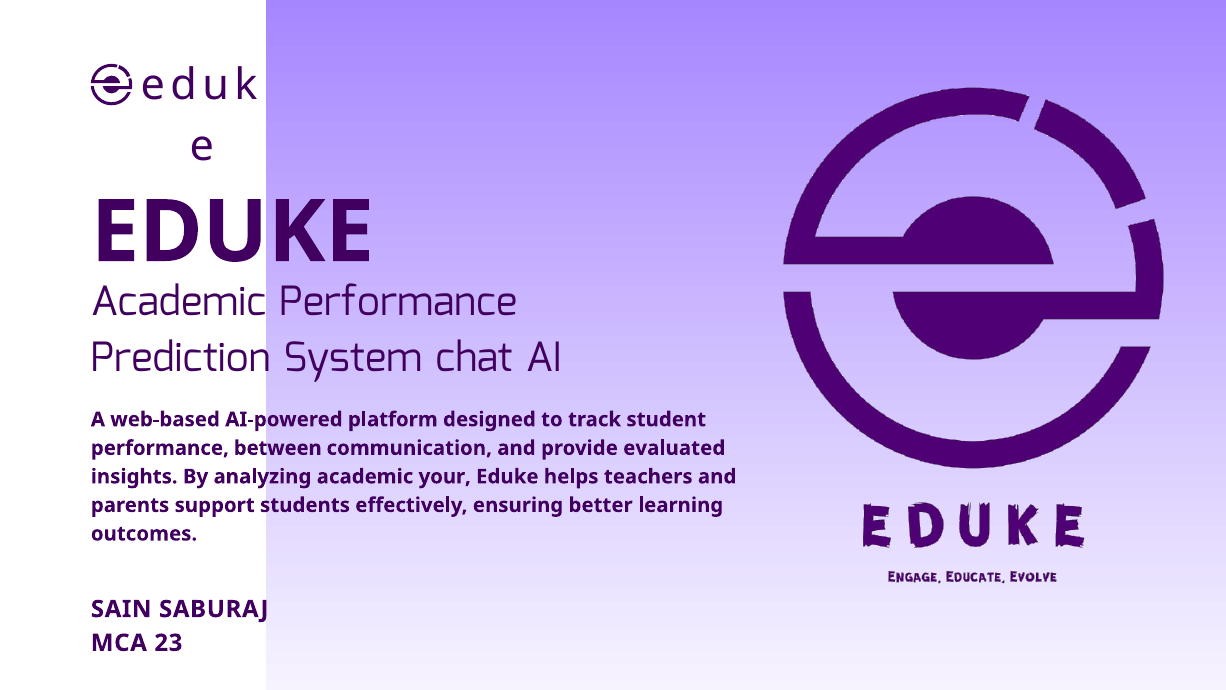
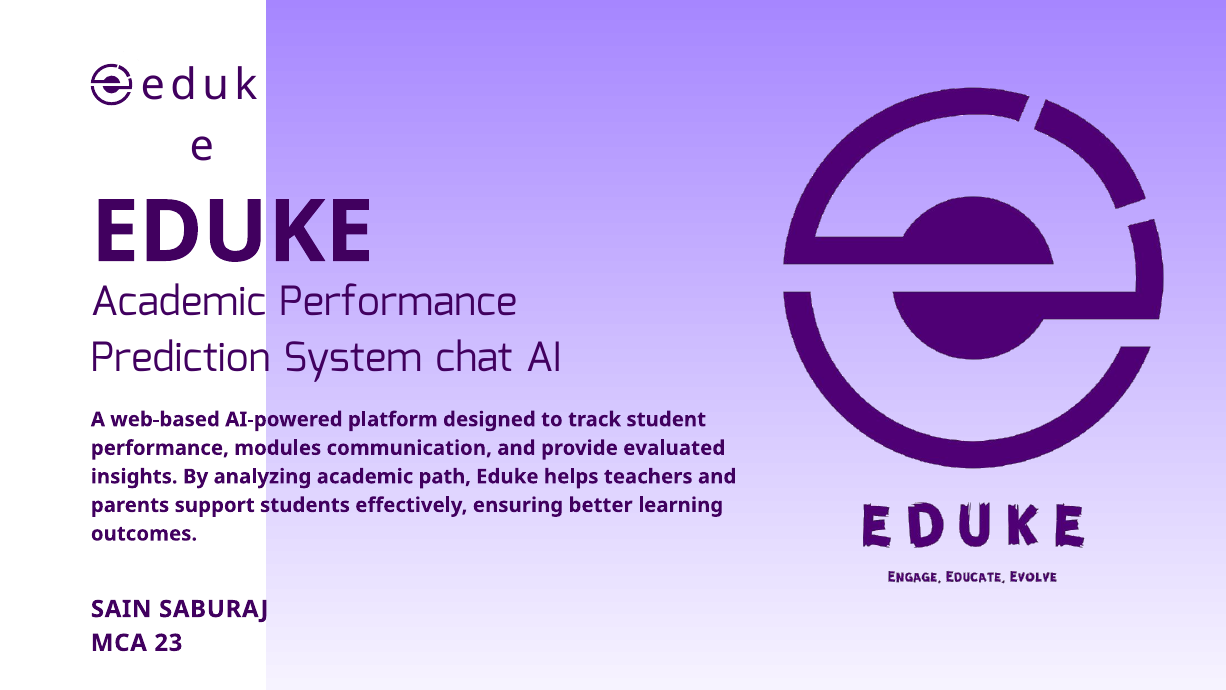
between: between -> modules (278, 448)
your: your -> path (445, 476)
